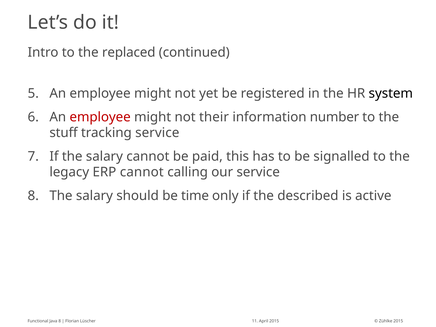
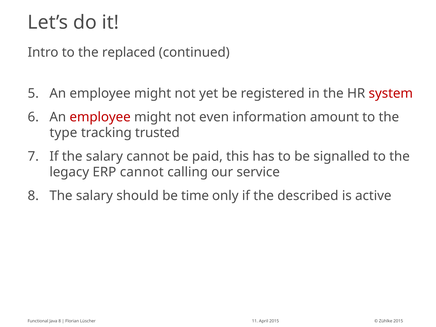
system colour: black -> red (391, 93)
their: their -> even (214, 117)
number: number -> amount (334, 117)
stuff: stuff -> type (63, 133)
tracking service: service -> trusted (157, 133)
